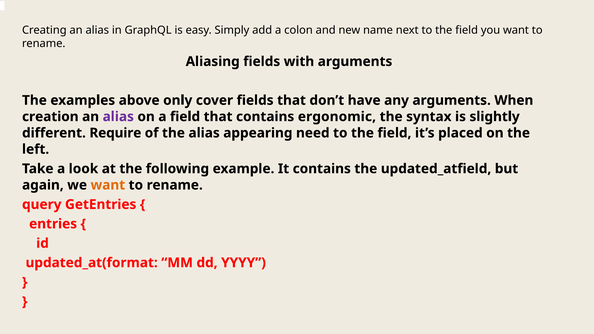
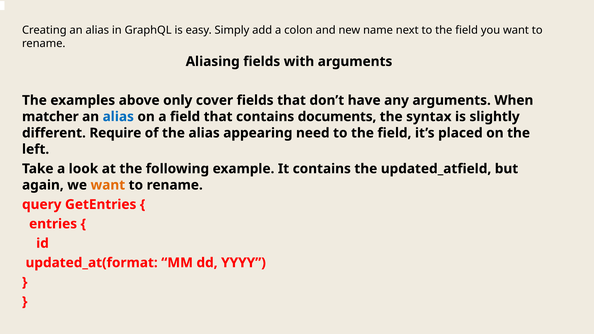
creation: creation -> matcher (50, 117)
alias colour: purple -> blue (118, 117)
ergonomic: ergonomic -> documents (337, 117)
